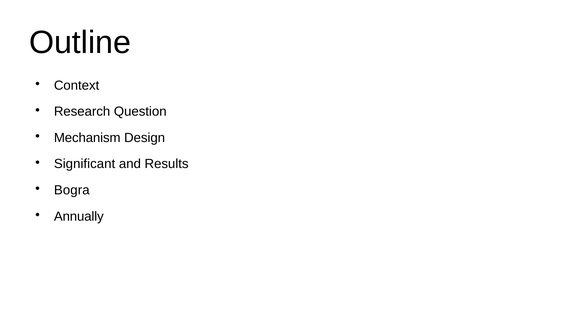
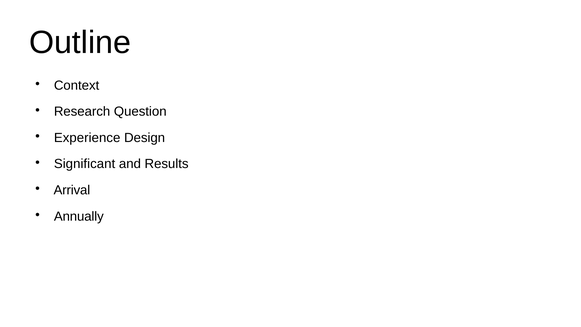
Mechanism: Mechanism -> Experience (87, 138)
Bogra: Bogra -> Arrival (72, 190)
